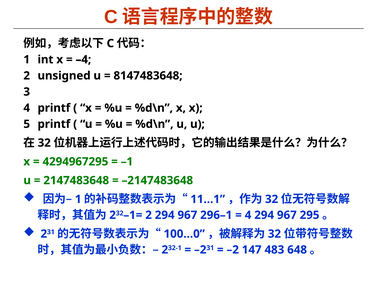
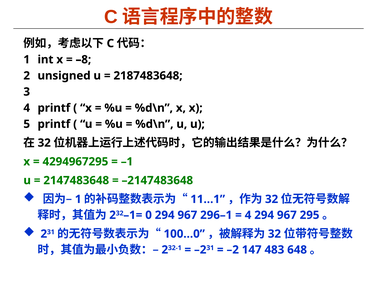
–4: –4 -> –8 (83, 59)
8147483648: 8147483648 -> 2187483648 (148, 76)
2: 2 -> 0 (149, 215)
